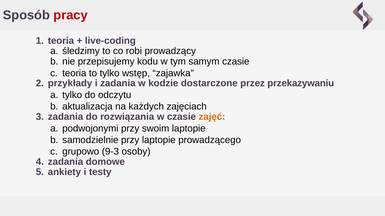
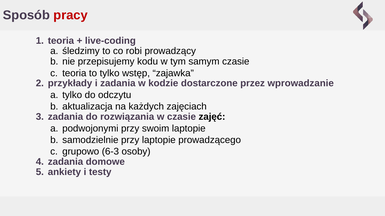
przekazywaniu: przekazywaniu -> wprowadzanie (301, 84)
zajęć colour: orange -> black (212, 117)
9-3: 9-3 -> 6-3 (110, 152)
